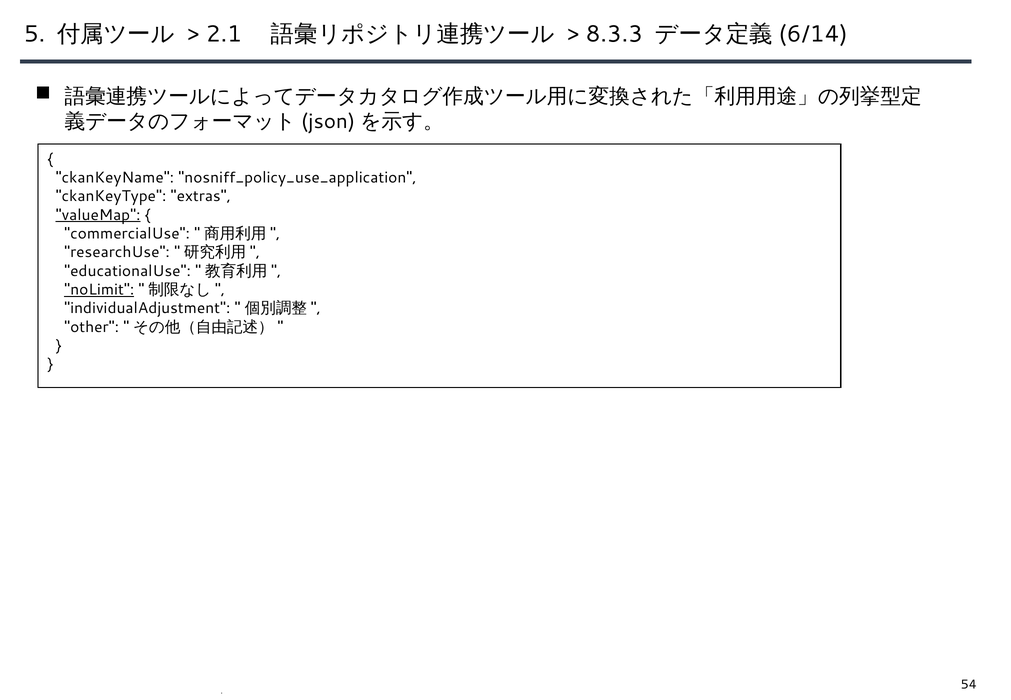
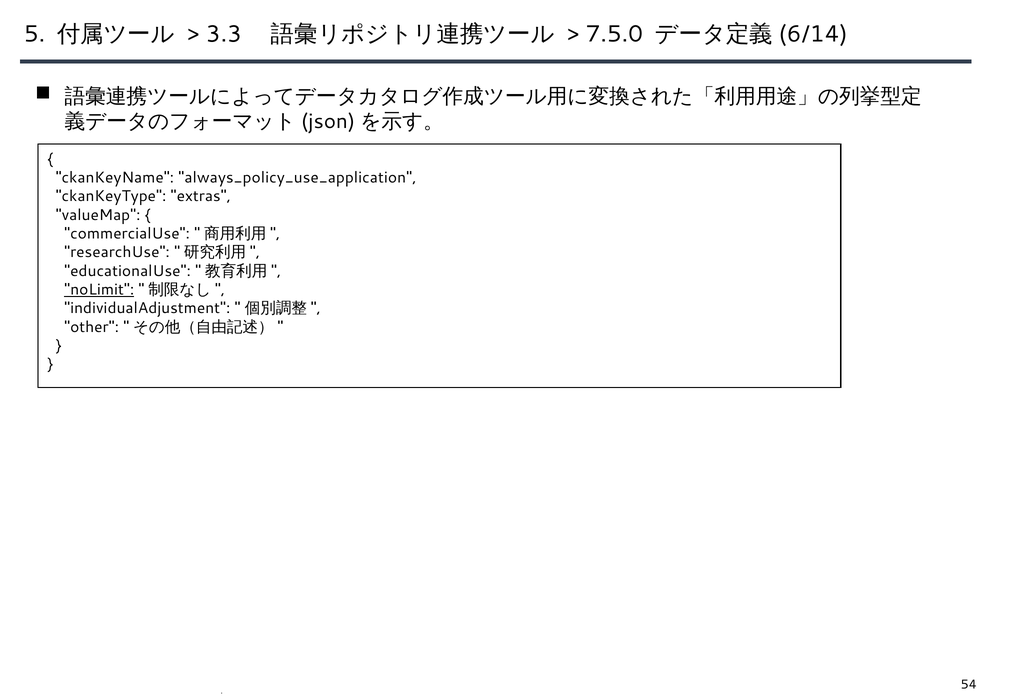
2.1: 2.1 -> 3.3 (224, 34)
8.3.3: 8.3.3 -> 7.5.0 (614, 34)
nosniff_policy_use_application: nosniff_policy_use_application -> always_policy_use_application (297, 178)
valueMap underline: present -> none (98, 215)
